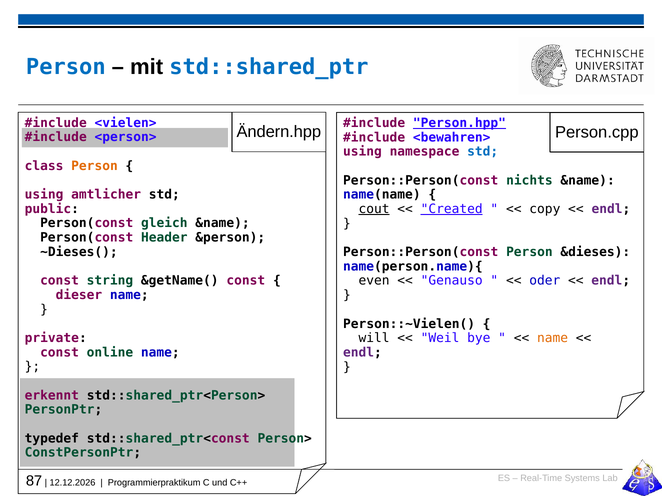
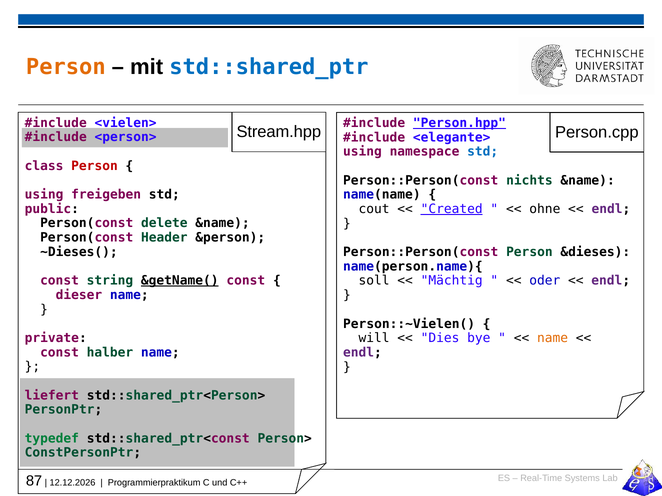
Person colour: blue -> orange (66, 67)
Ändern.hpp: Ändern.hpp -> Stream.hpp (279, 132)
<bewahren>: <bewahren> -> <elegante> (452, 137)
Person colour: orange -> red (94, 166)
amtlicher: amtlicher -> freigeben (106, 195)
cout underline: present -> none (374, 209)
copy: copy -> ohne (545, 209)
gleich: gleich -> delete (164, 223)
&getName( underline: none -> present (180, 281)
even: even -> soll (374, 281)
Genauso: Genauso -> Mächtig (452, 281)
Weil: Weil -> Dies (440, 338)
online: online -> halber (110, 353)
erkennt: erkennt -> liefert (52, 396)
typedef colour: black -> green (52, 439)
